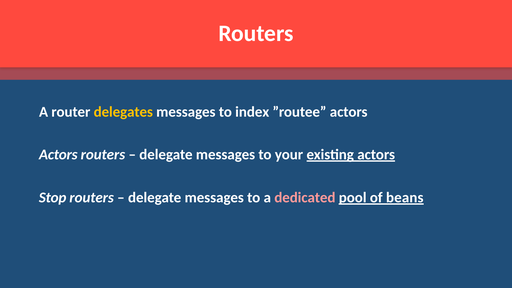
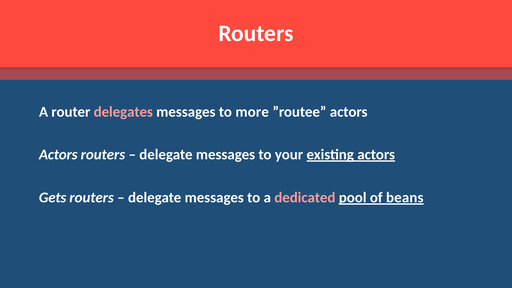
delegates colour: yellow -> pink (123, 112)
index: index -> more (252, 112)
Stop: Stop -> Gets (53, 198)
